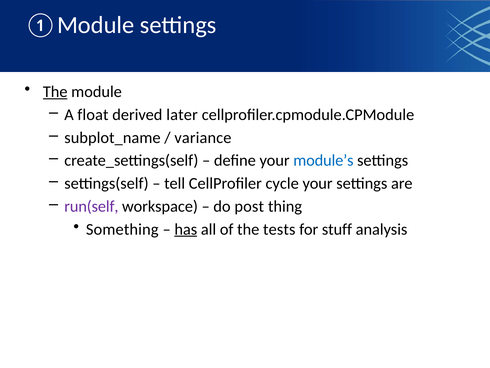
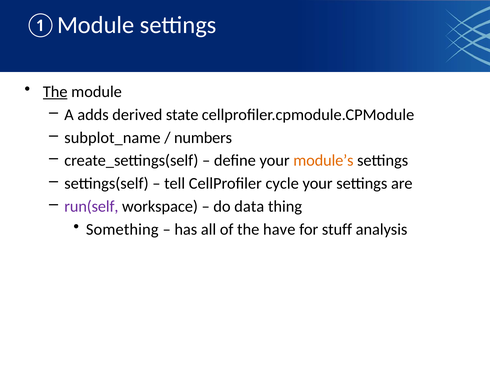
float: float -> adds (93, 115)
later: later -> state (182, 115)
variance: variance -> numbers (203, 138)
module’s colour: blue -> orange (323, 160)
post: post -> data (249, 206)
has underline: present -> none (186, 229)
tests: tests -> have (279, 229)
